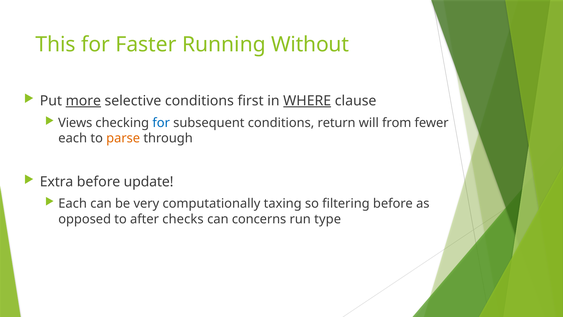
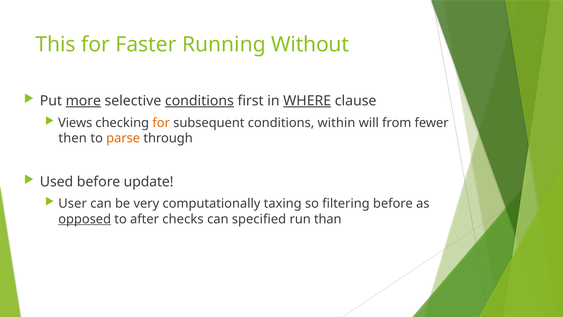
conditions underline: none -> present (199, 101)
for colour: blue -> orange (161, 123)
return: return -> within (336, 123)
each: each -> then (73, 138)
Extra: Extra -> Used (57, 182)
Each: Each -> User (73, 204)
opposed underline: none -> present (85, 219)
concerns: concerns -> specified (259, 219)
type: type -> than (328, 219)
